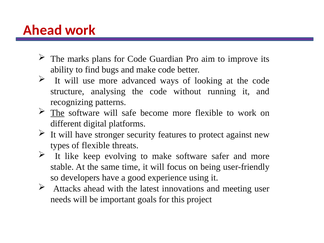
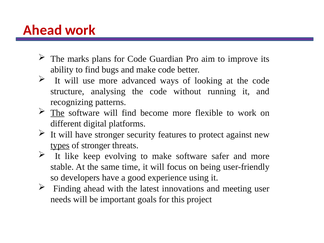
will safe: safe -> find (129, 113)
types underline: none -> present (60, 145)
of flexible: flexible -> stronger (96, 145)
Attacks: Attacks -> Finding (67, 189)
